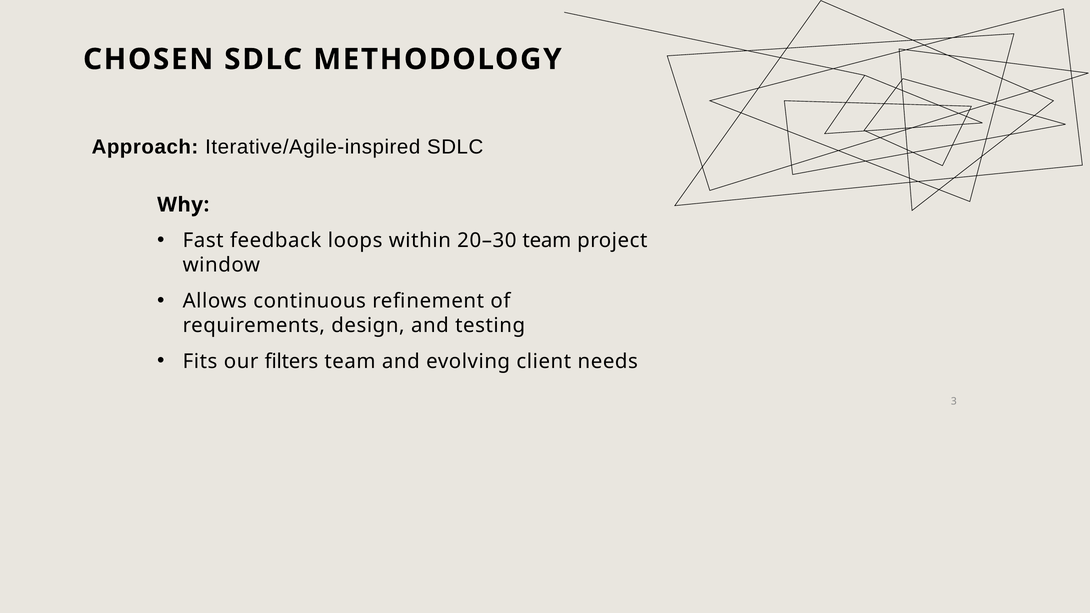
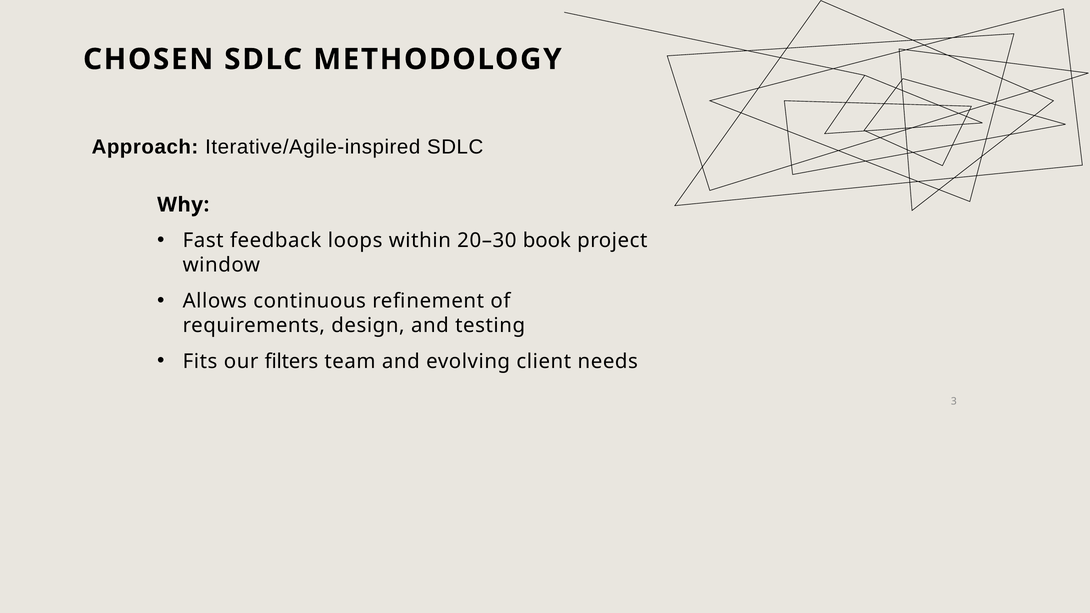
20–30 team: team -> book (547, 241)
